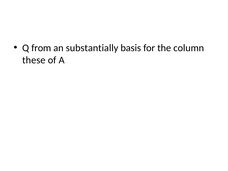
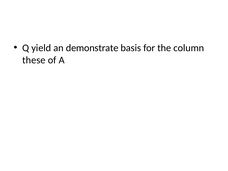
from: from -> yield (41, 48)
substantially: substantially -> demonstrate (92, 48)
